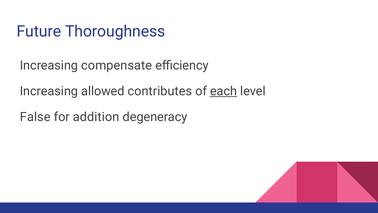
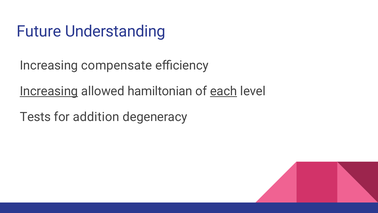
Thoroughness: Thoroughness -> Understanding (115, 31)
Increasing underline: none -> present (49, 91)
contributes: contributes -> hamiltonian (160, 91)
False: False -> Tests (35, 117)
